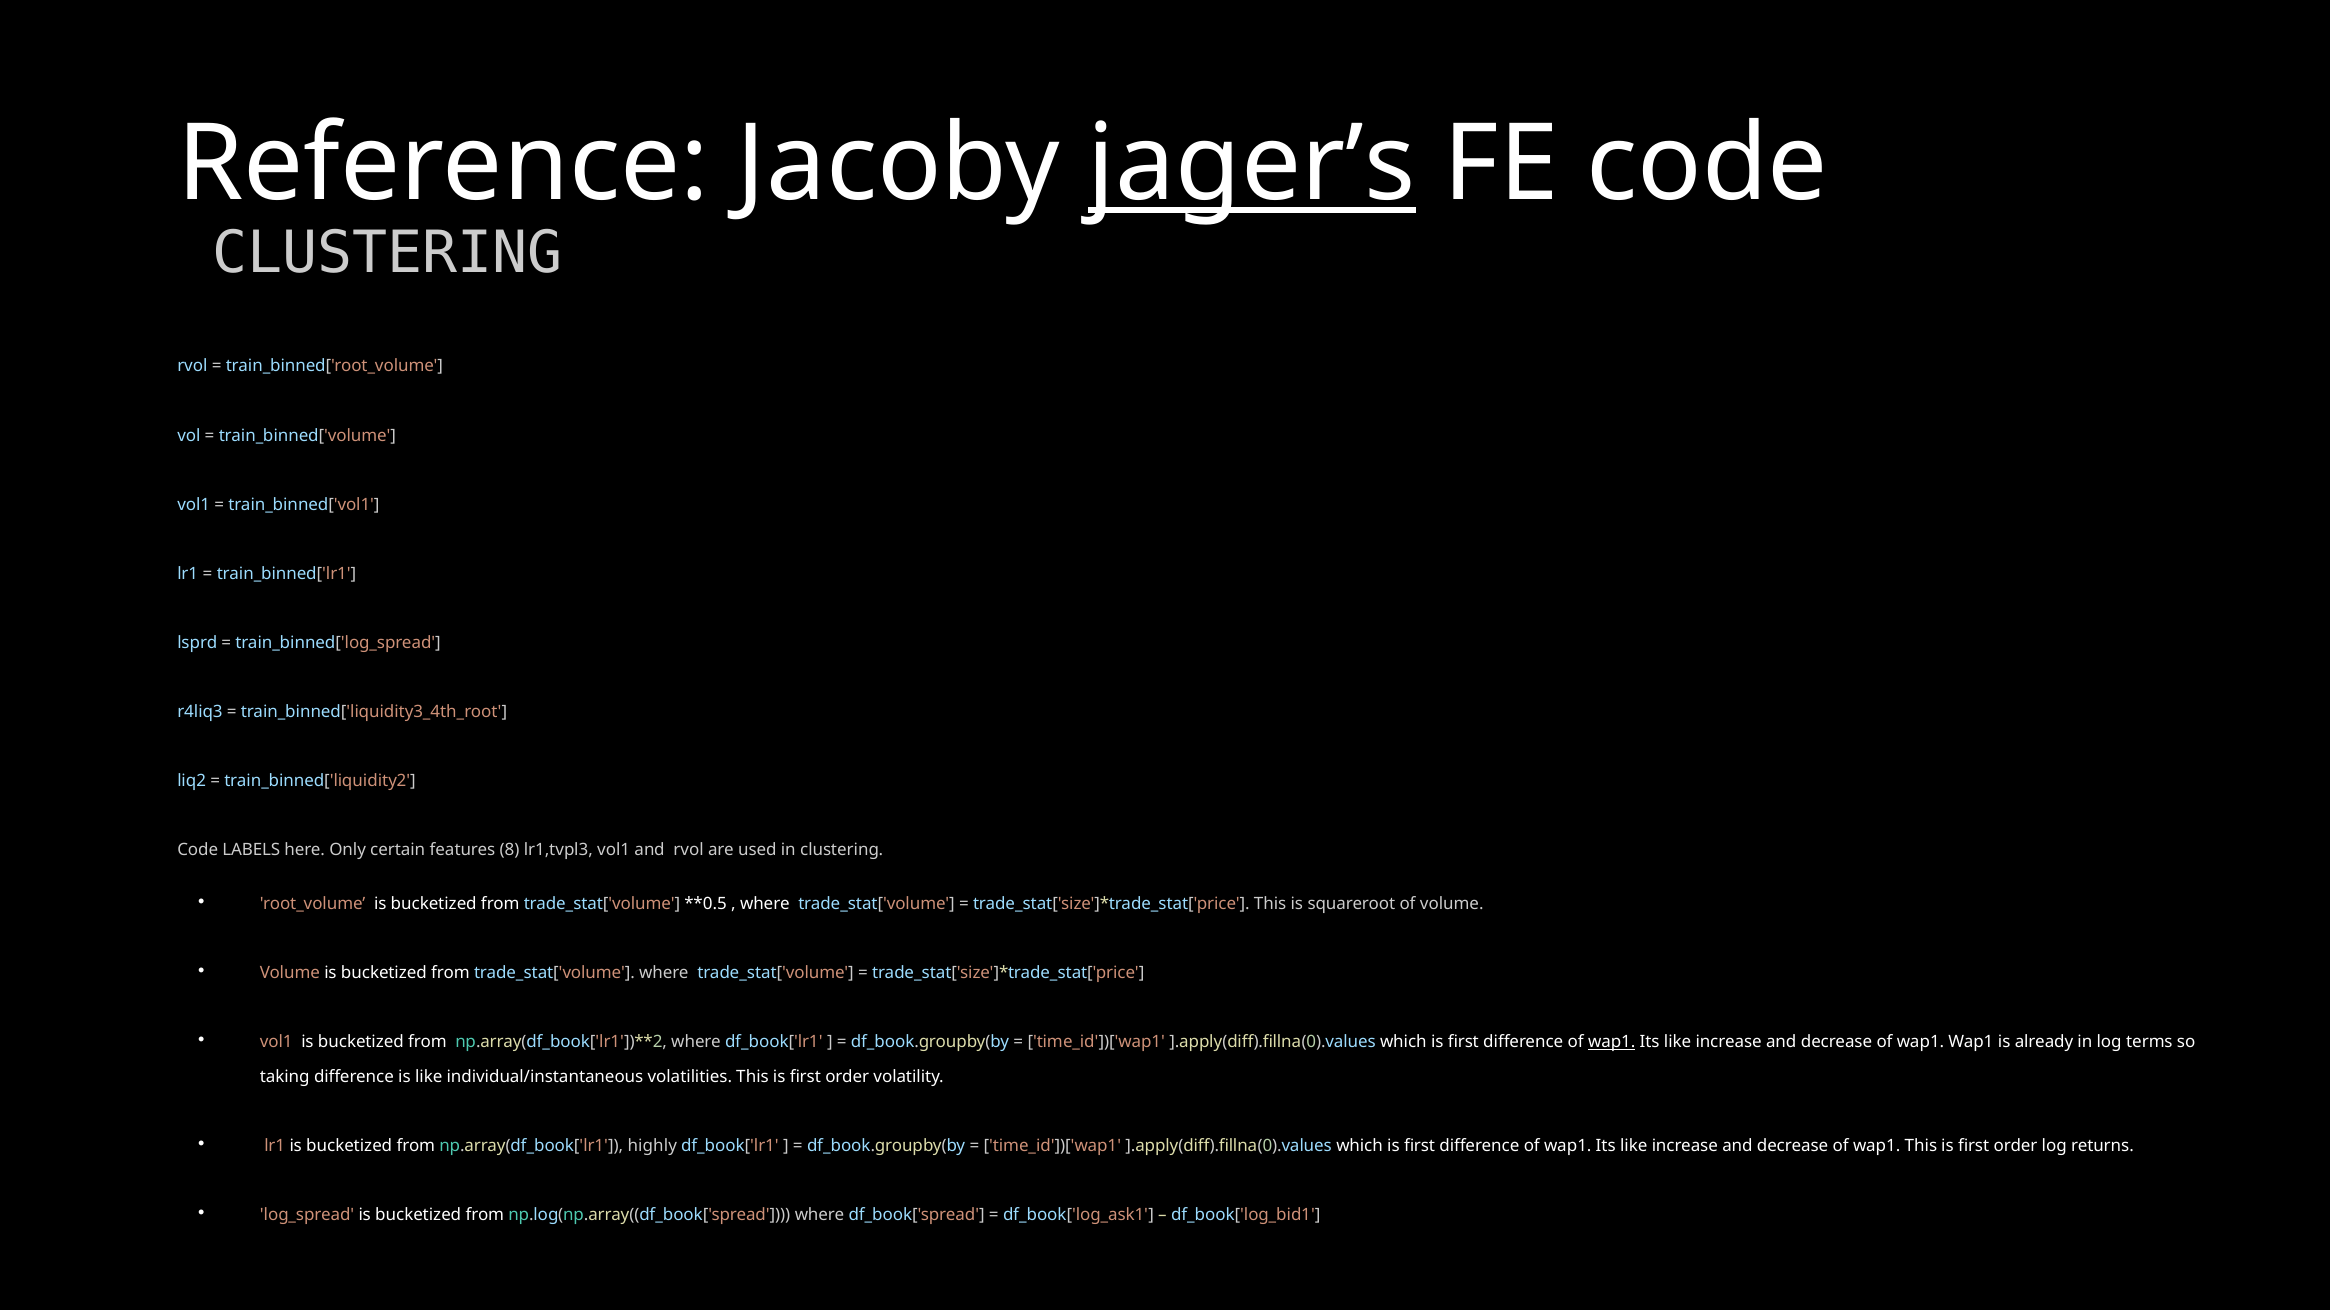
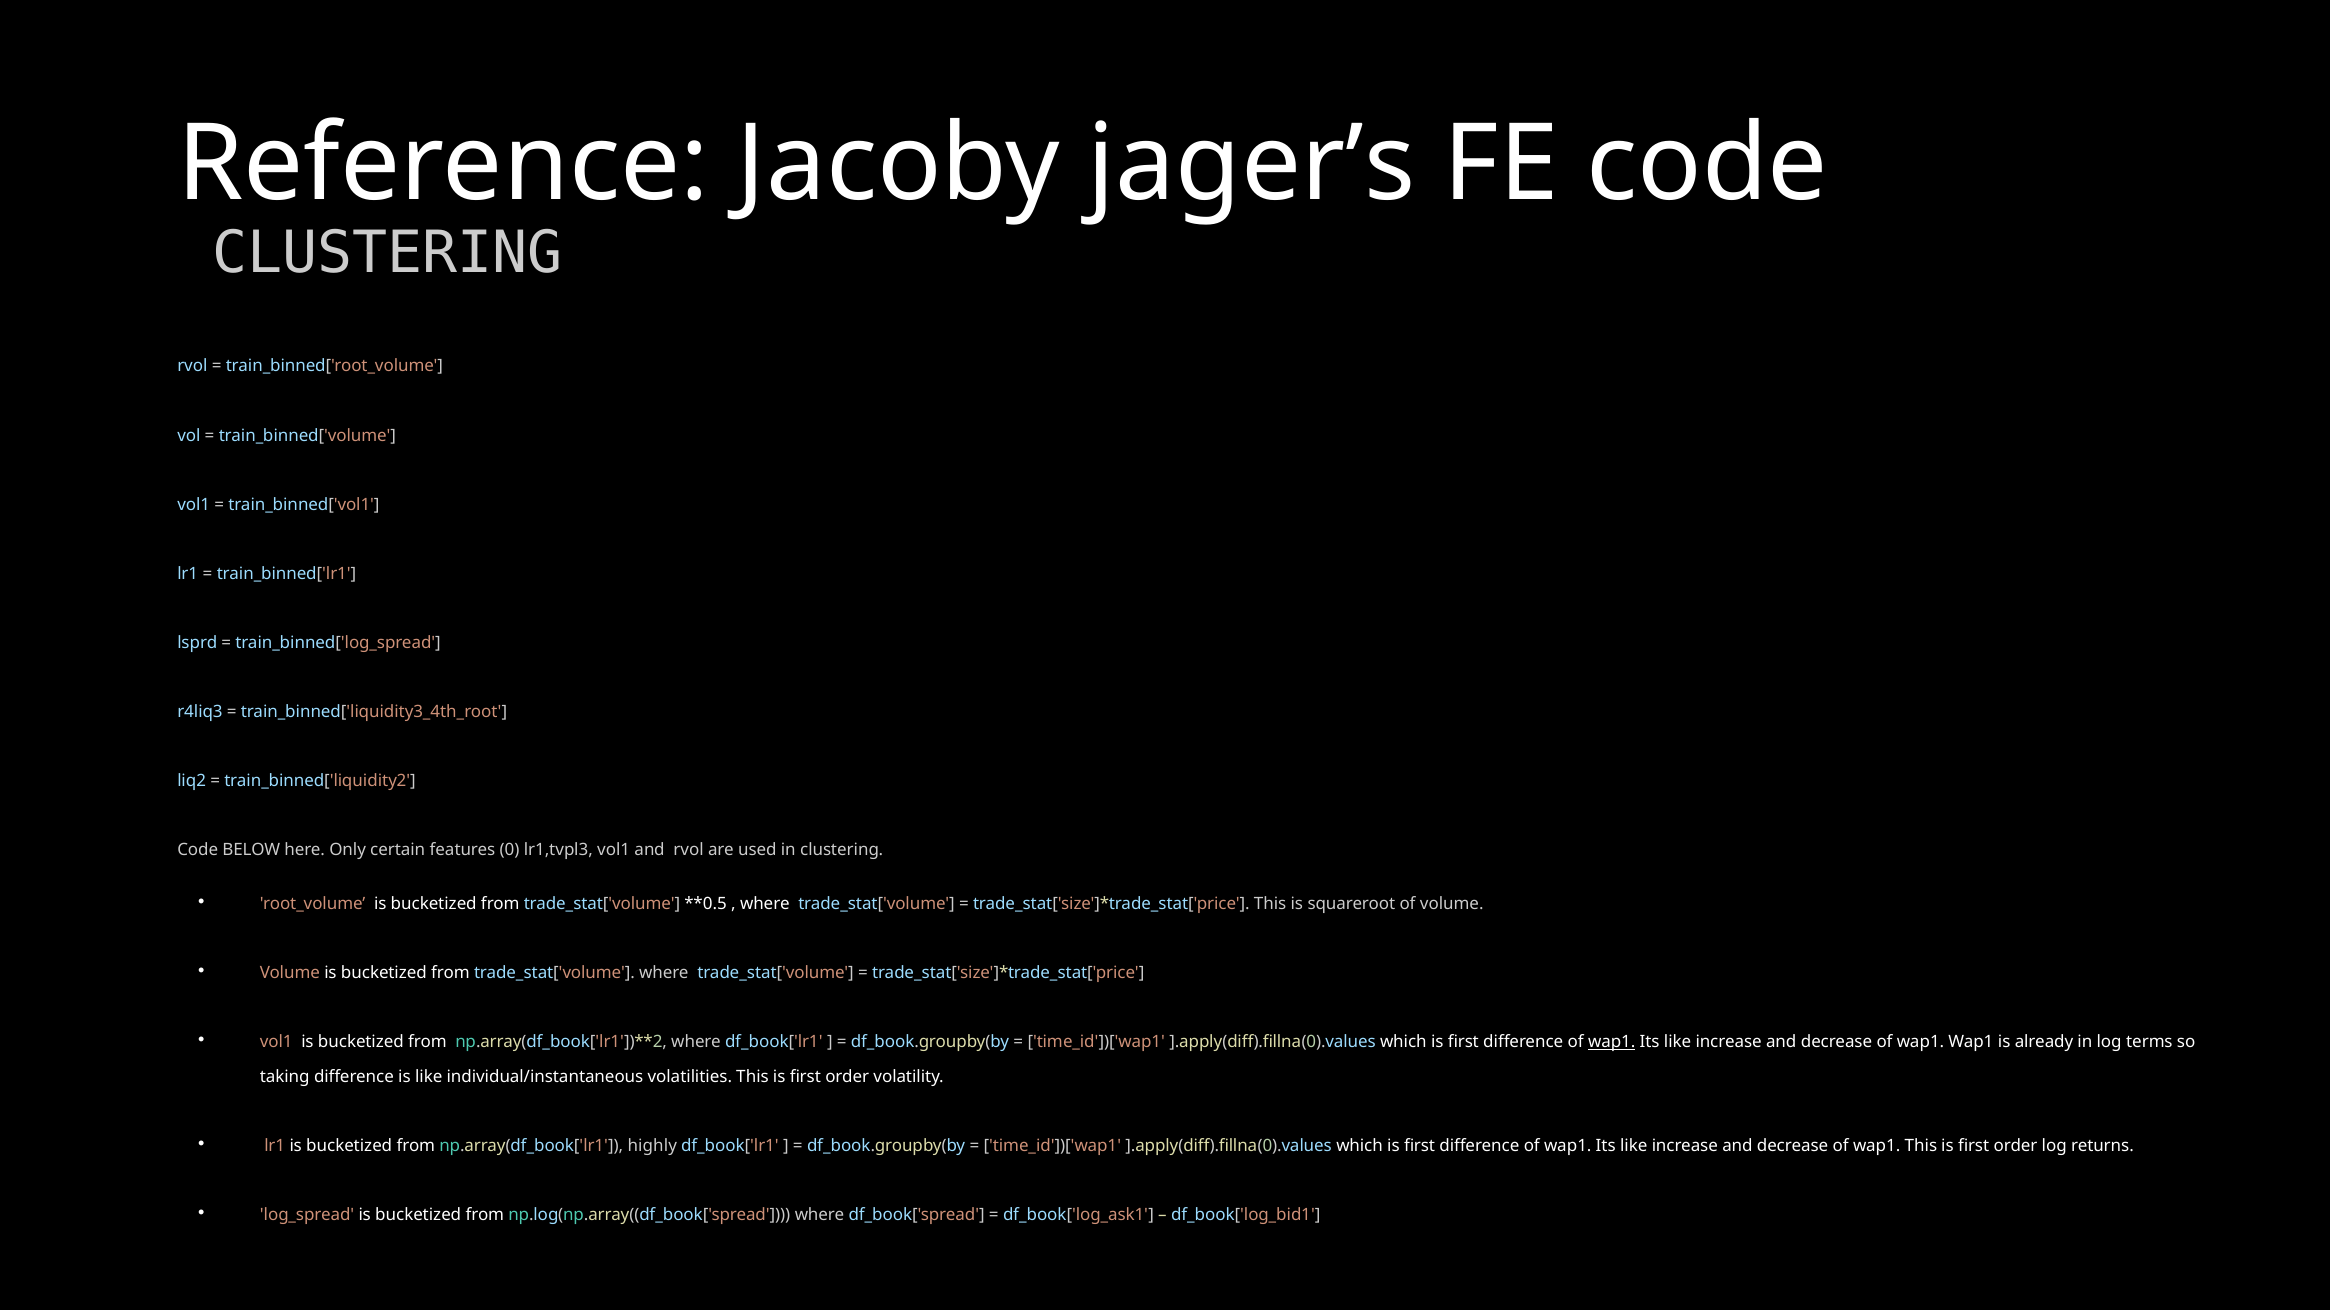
jager’s underline: present -> none (1252, 164)
LABELS: LABELS -> BELOW (251, 850)
8: 8 -> 0 (510, 850)
